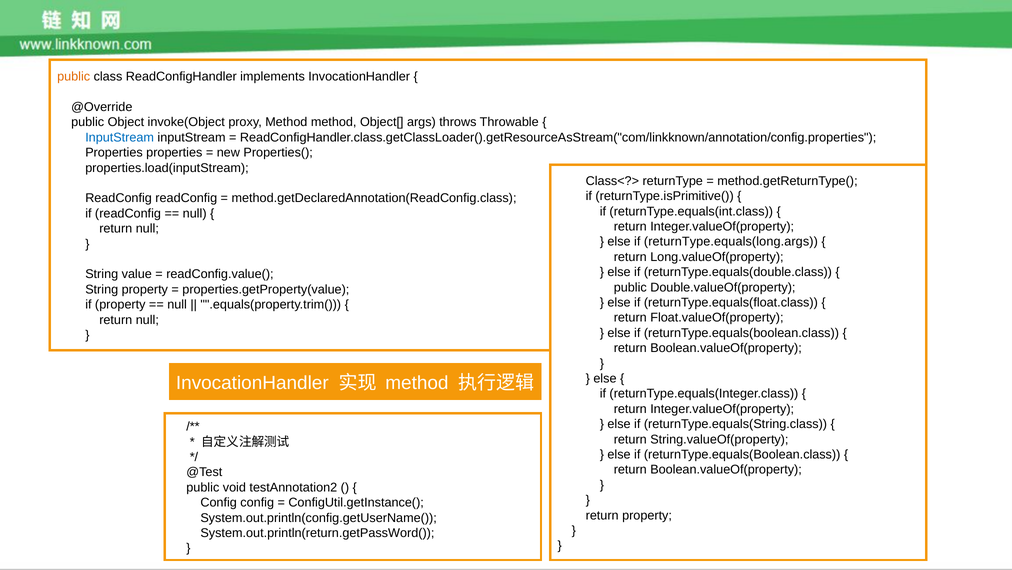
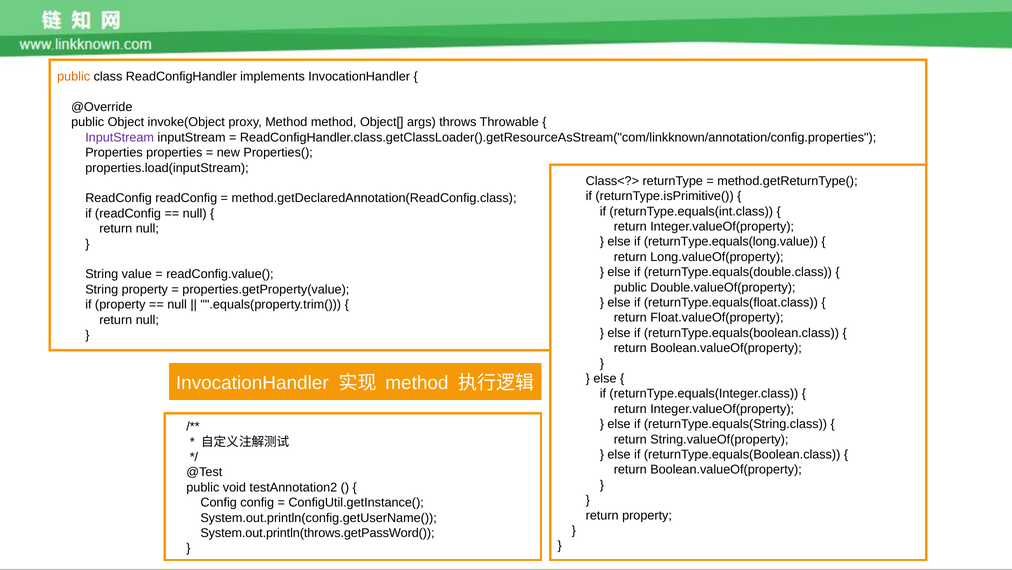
InputStream colour: blue -> purple (120, 137)
returnType.equals(long.args: returnType.equals(long.args -> returnType.equals(long.value (731, 241)
System.out.println(return.getPassWord(: System.out.println(return.getPassWord( -> System.out.println(throws.getPassWord( (317, 532)
